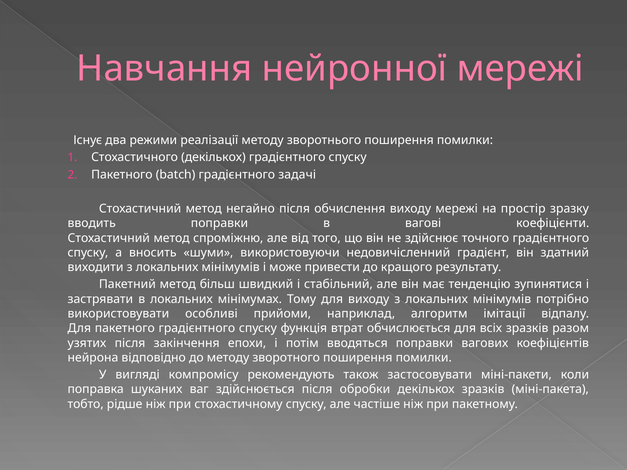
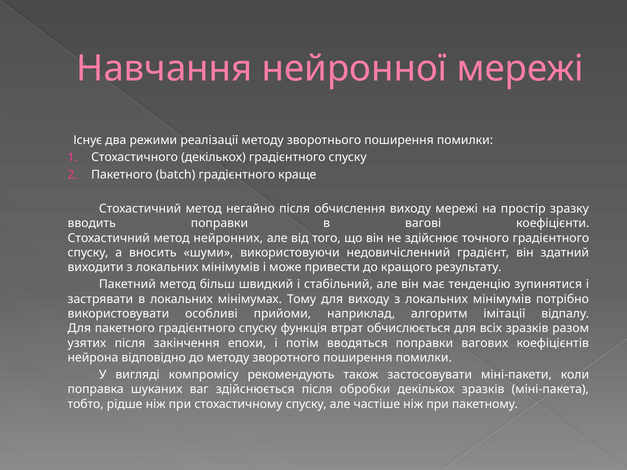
задачі: задачі -> краще (297, 175)
спроміжню: спроміжню -> нейронних (228, 238)
